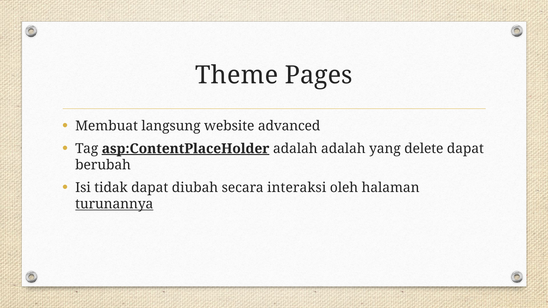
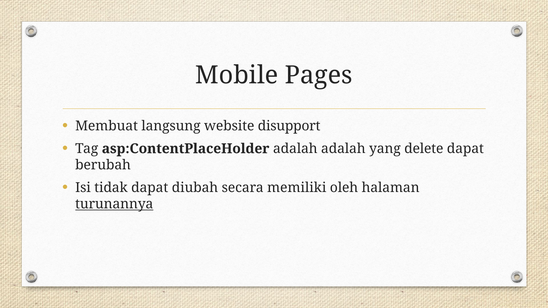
Theme: Theme -> Mobile (237, 75)
advanced: advanced -> disupport (289, 126)
asp:ContentPlaceHolder underline: present -> none (186, 149)
interaksi: interaksi -> memiliki (297, 188)
